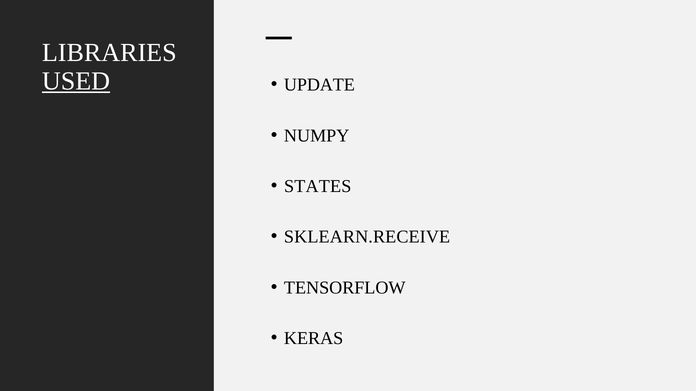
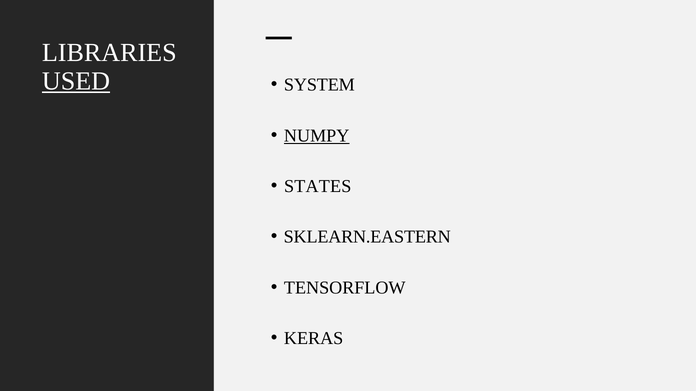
UPDATE: UPDATE -> SYSTEM (319, 85)
NUMPY underline: none -> present (317, 136)
SKLEARN.RECEIVE: SKLEARN.RECEIVE -> SKLEARN.EASTERN (367, 237)
